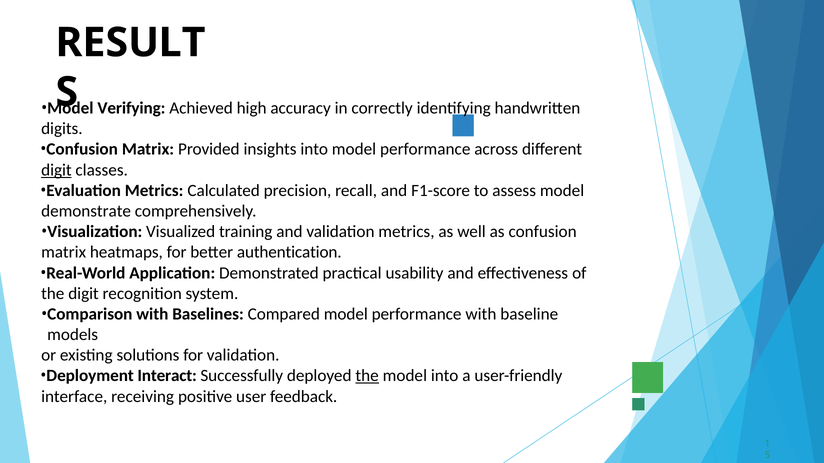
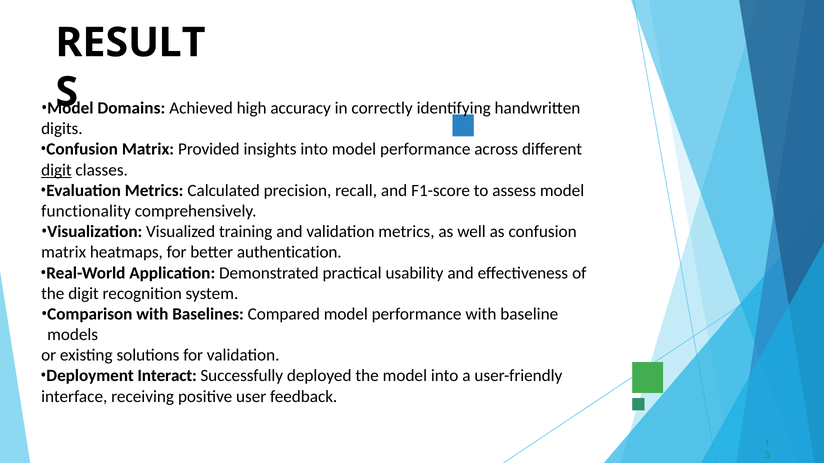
Verifying: Verifying -> Domains (131, 108)
demonstrate: demonstrate -> functionality (86, 211)
the underline: present -> none (367, 376)
